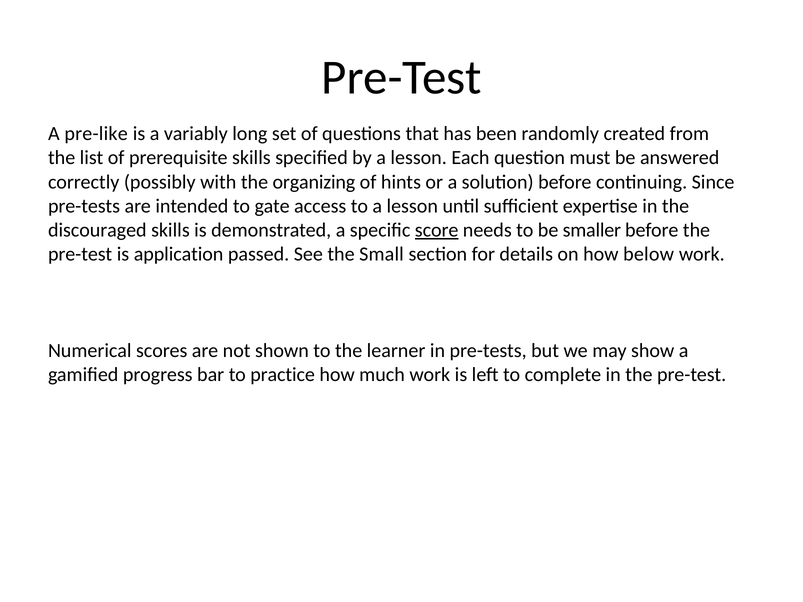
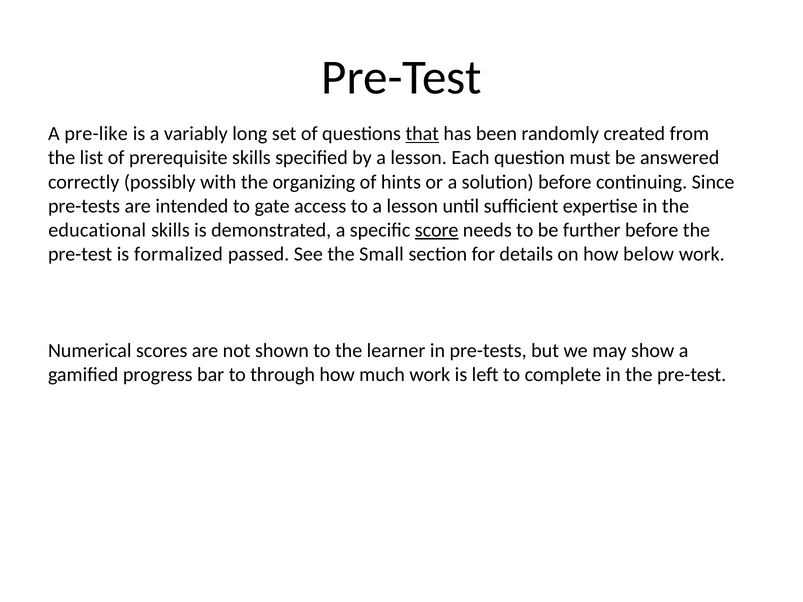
that underline: none -> present (422, 134)
discouraged: discouraged -> educational (97, 230)
smaller: smaller -> further (592, 230)
application: application -> formalized (178, 254)
practice: practice -> through (283, 375)
